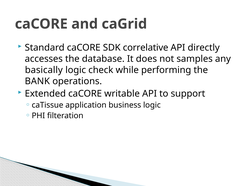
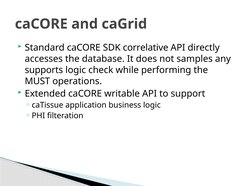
basically: basically -> supports (44, 70)
BANK: BANK -> MUST (37, 81)
